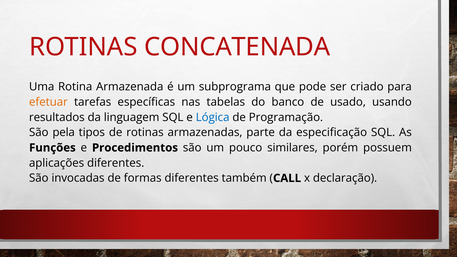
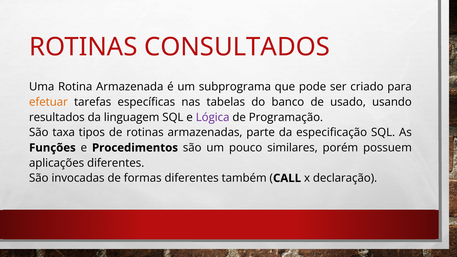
CONCATENADA: CONCATENADA -> CONSULTADOS (237, 47)
Lógica colour: blue -> purple (213, 117)
pela: pela -> taxa (64, 133)
